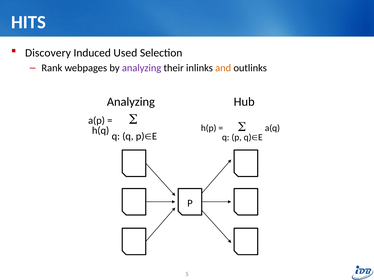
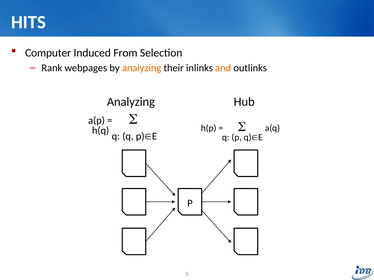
Discovery: Discovery -> Computer (48, 53)
Used: Used -> From (125, 53)
analyzing colour: purple -> orange (142, 68)
